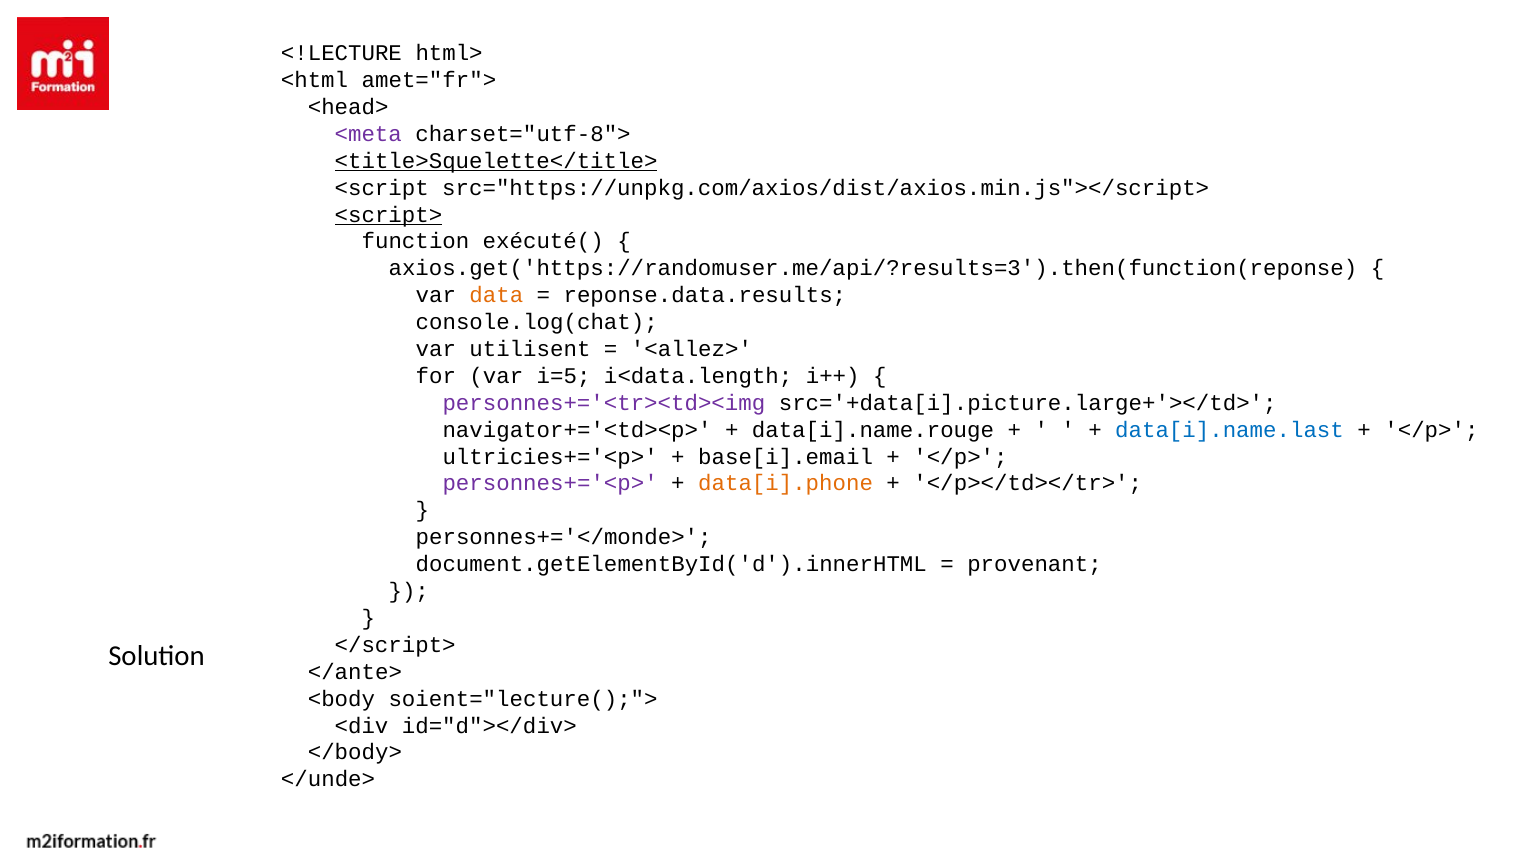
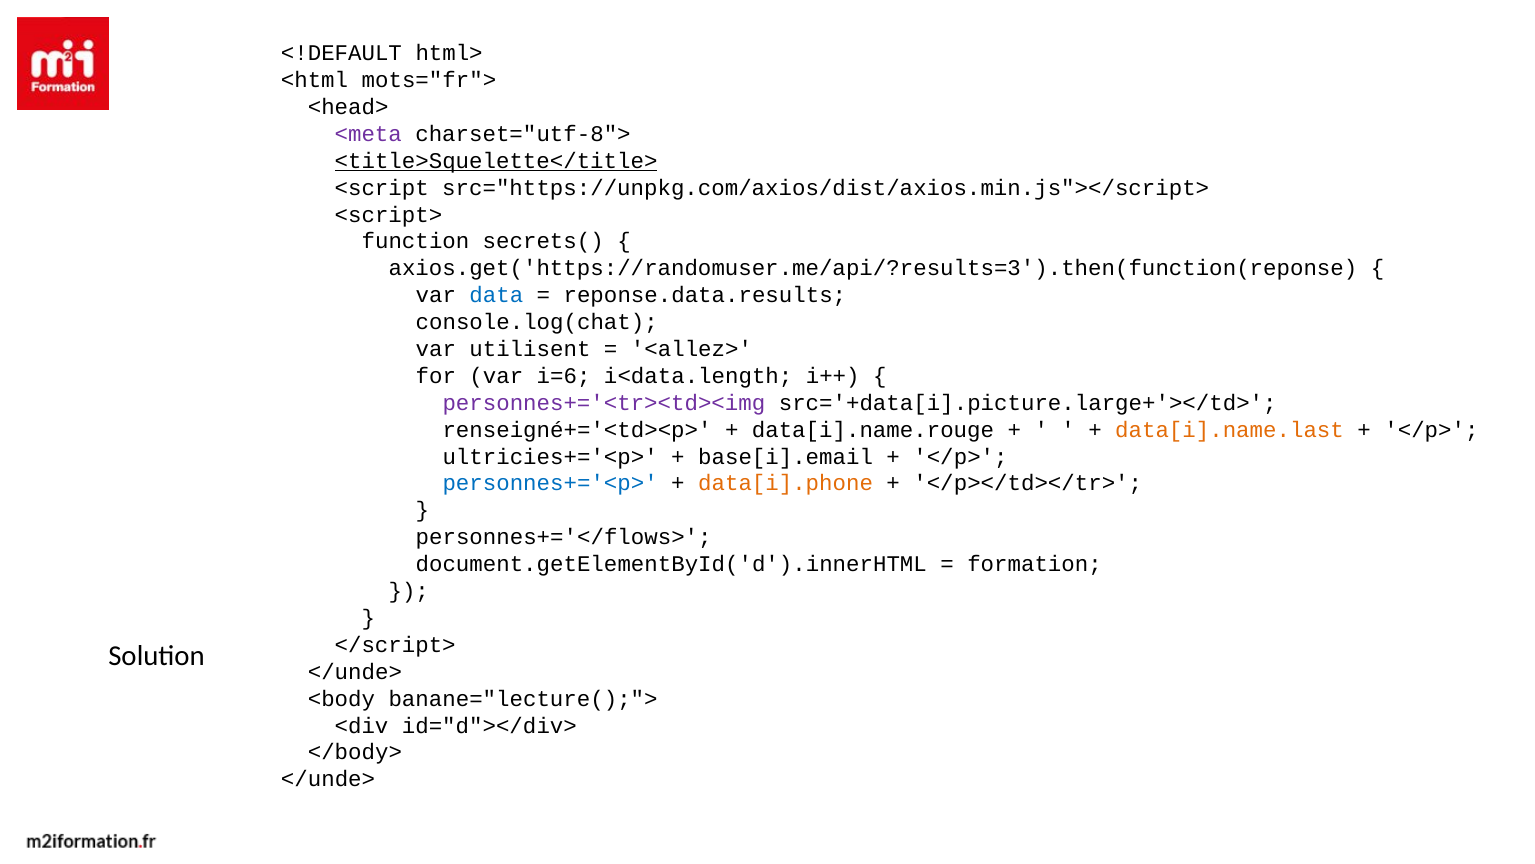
<!LECTURE: <!LECTURE -> <!DEFAULT (341, 53)
amet="fr">: amet="fr"> -> mots="fr"> (429, 80)
<script> underline: present -> none (388, 214)
exécuté(: exécuté( -> secrets( (543, 241)
data colour: orange -> blue (496, 295)
i=5: i=5 -> i=6 (564, 376)
navigator+='<td><p>: navigator+='<td><p> -> renseigné+='<td><p> (577, 429)
data[i].name.last colour: blue -> orange (1230, 429)
personnes+='<p> colour: purple -> blue (550, 483)
personnes+='</monde>: personnes+='</monde> -> personnes+='</flows> (564, 537)
provenant: provenant -> formation (1035, 564)
</ante>: </ante> -> </unde> (355, 671)
soient="lecture();">: soient="lecture();"> -> banane="lecture();"> (523, 698)
